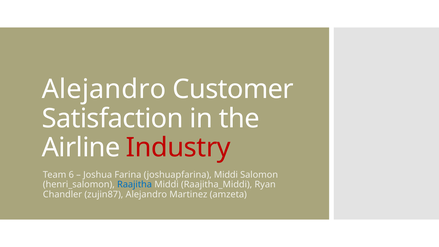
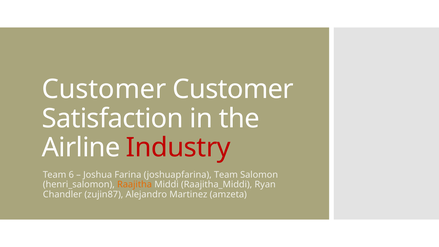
Alejandro: Alejandro -> Customer (104, 89)
joshuapfarina Middi: Middi -> Team (226, 175)
Raajitha colour: blue -> orange (135, 185)
